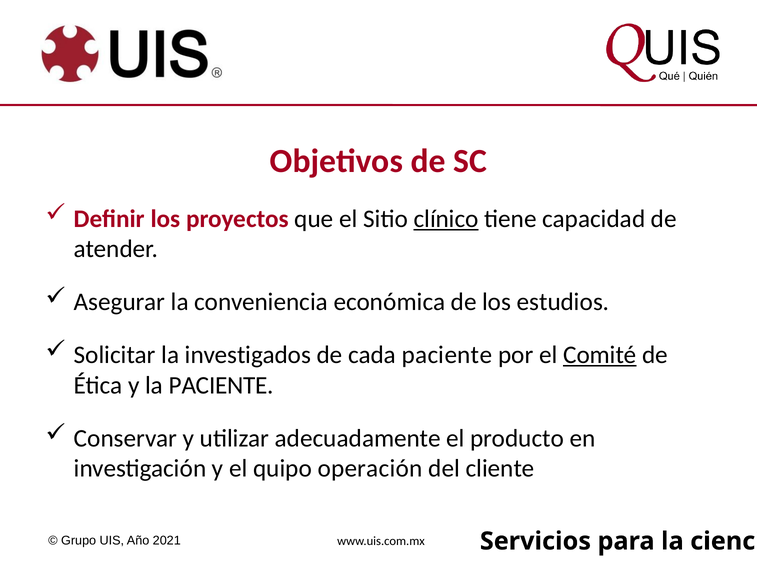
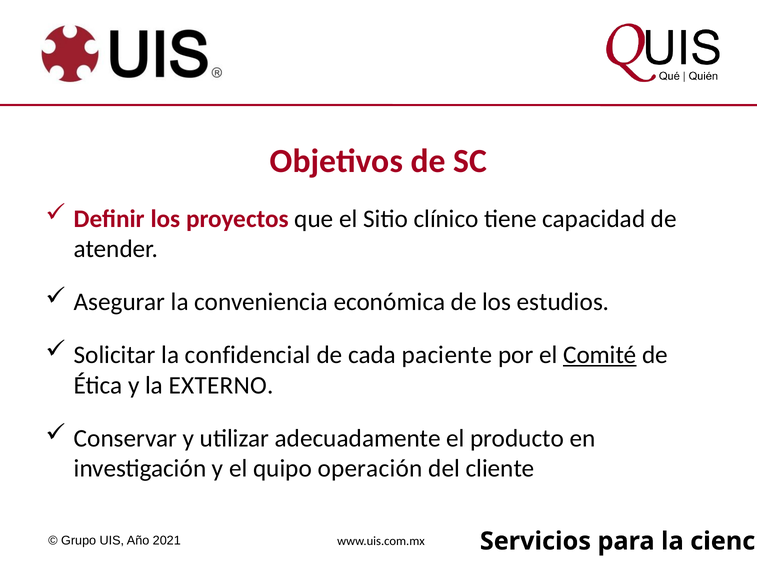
clínico underline: present -> none (446, 219)
investigados: investigados -> confidencial (248, 355)
la PACIENTE: PACIENTE -> EXTERNO (221, 385)
